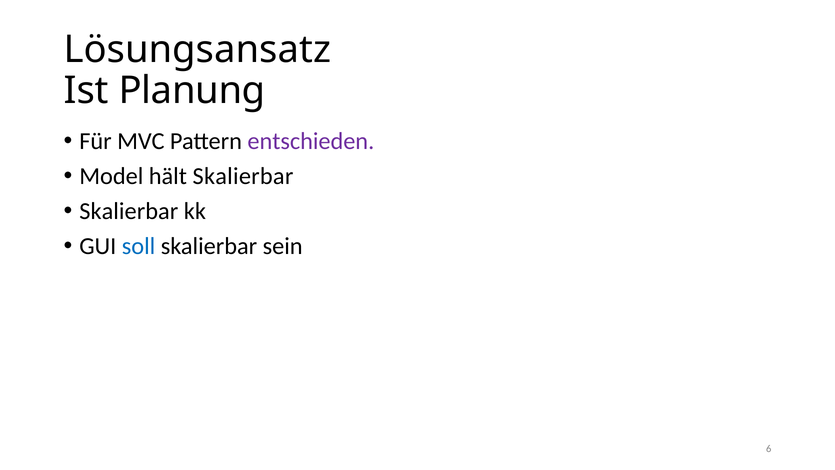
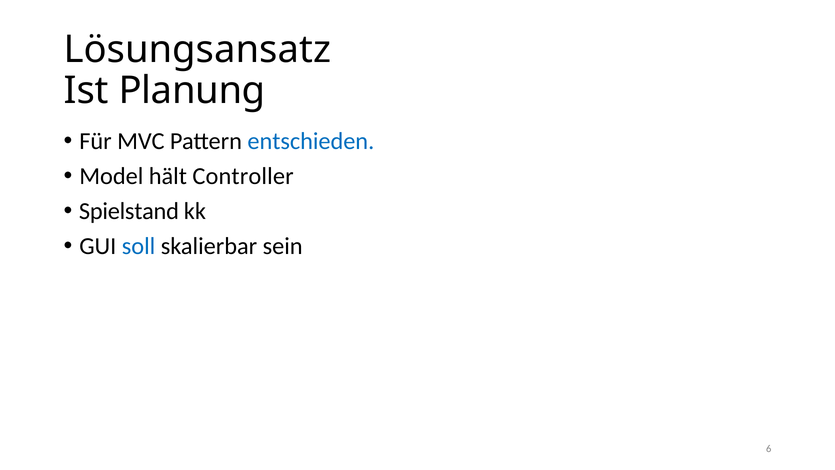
entschieden colour: purple -> blue (311, 141)
hält Skalierbar: Skalierbar -> Controller (243, 176)
Skalierbar: Skalierbar -> Spielstand (129, 211)
